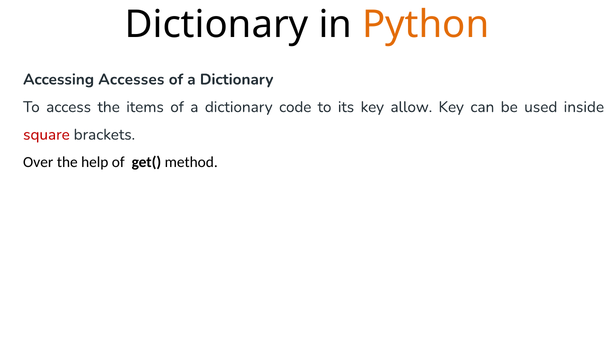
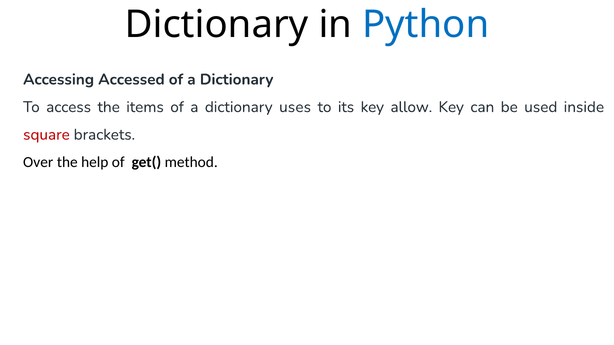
Python colour: orange -> blue (426, 25)
Accesses: Accesses -> Accessed (131, 79)
code: code -> uses (295, 107)
